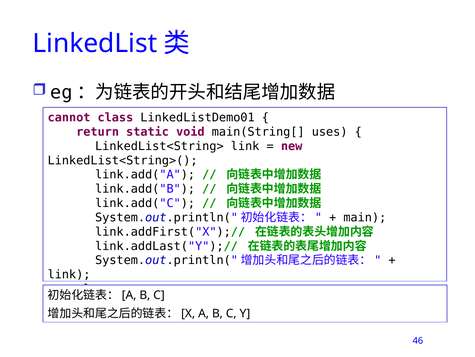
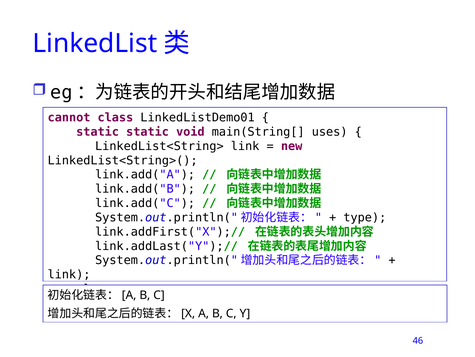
return: return -> static (98, 132)
main: main -> type (365, 217)
